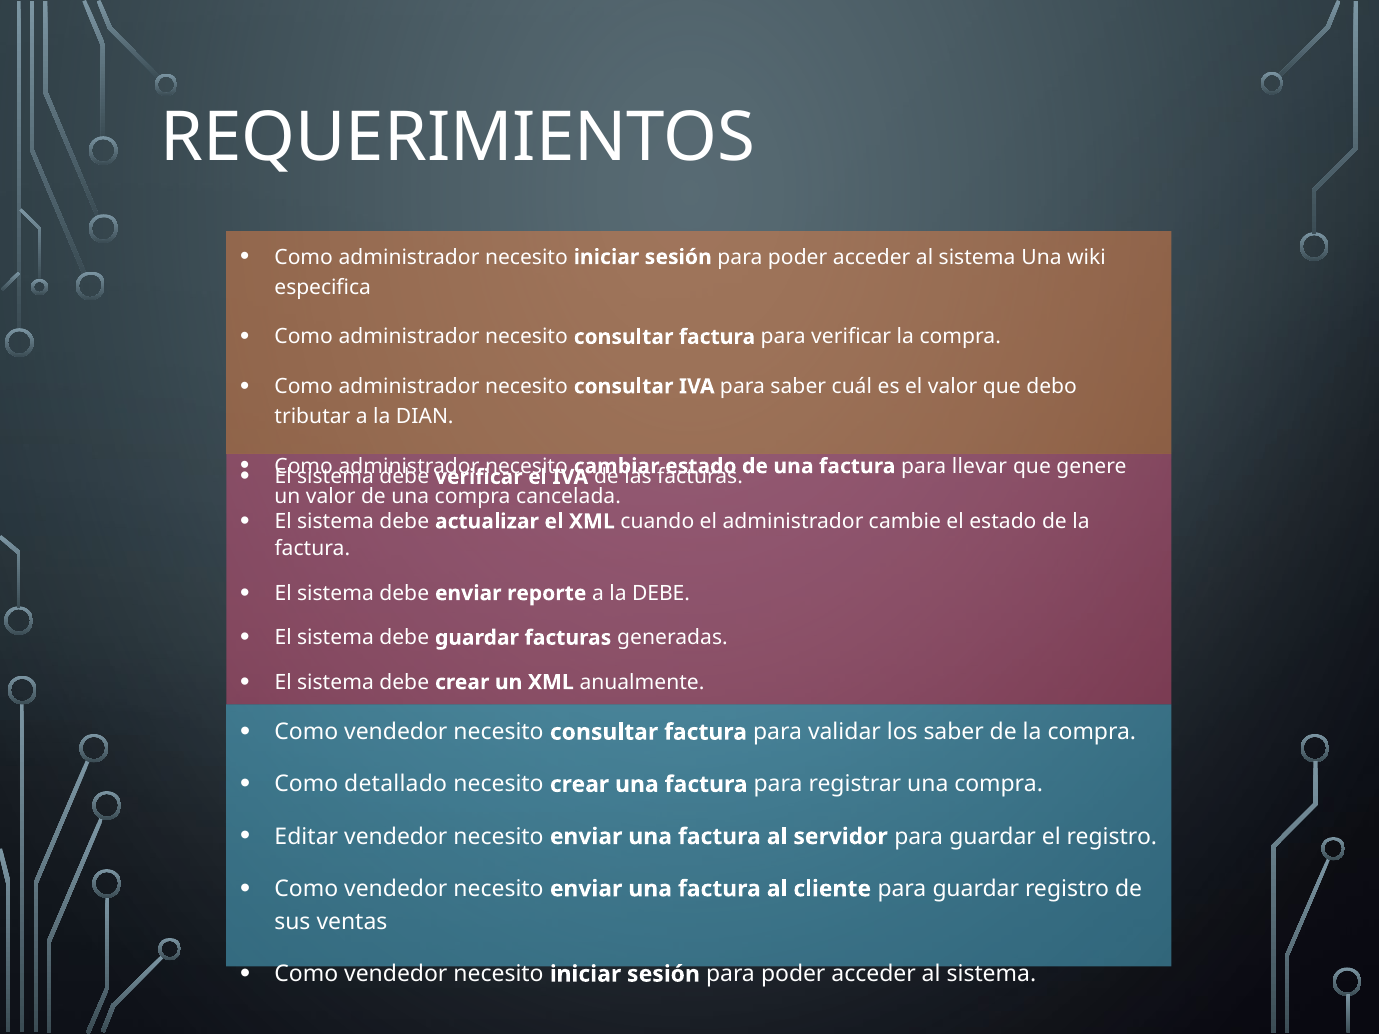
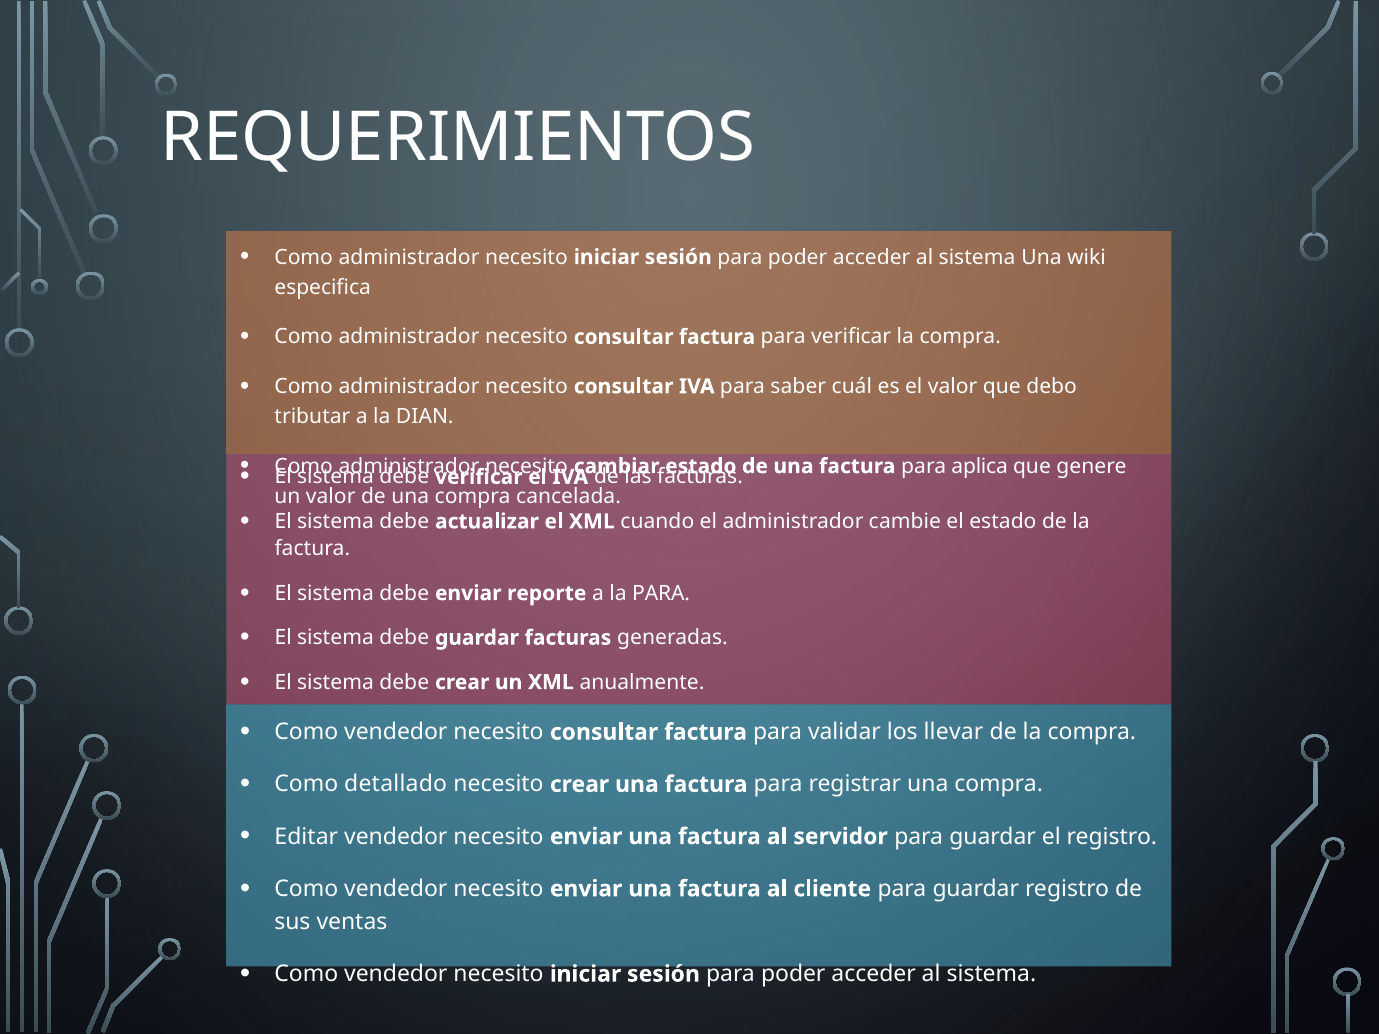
llevar: llevar -> aplica (980, 466)
la DEBE: DEBE -> PARA (661, 593)
los saber: saber -> llevar (954, 732)
